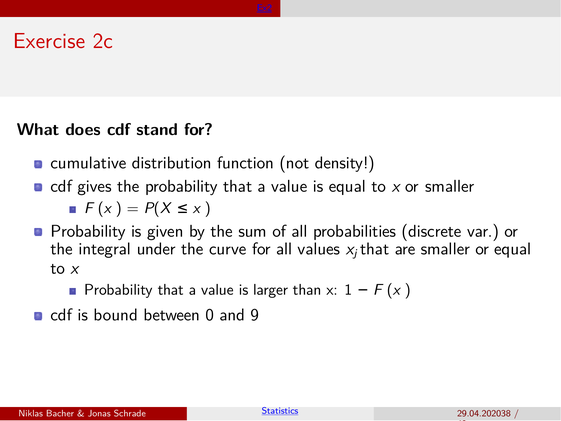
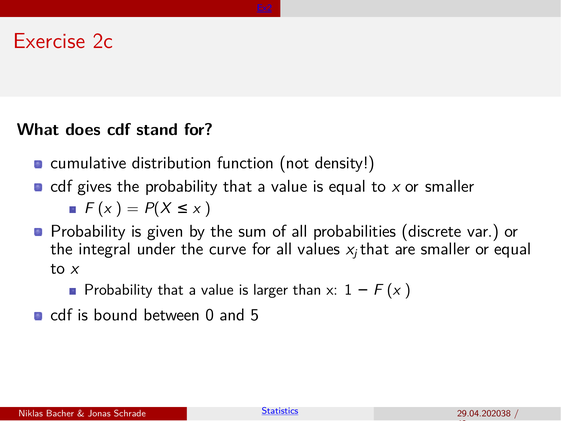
9: 9 -> 5 (255, 315)
